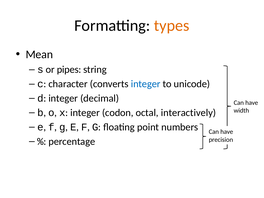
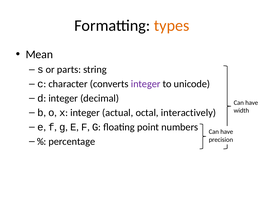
pipes: pipes -> parts (69, 70)
integer colour: blue -> purple (146, 84)
codon: codon -> actual (118, 113)
